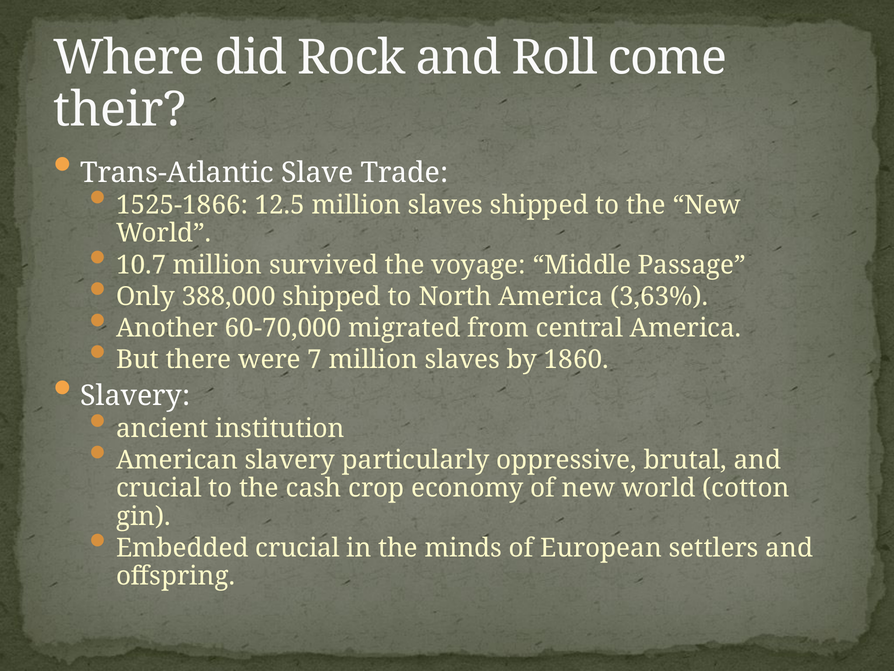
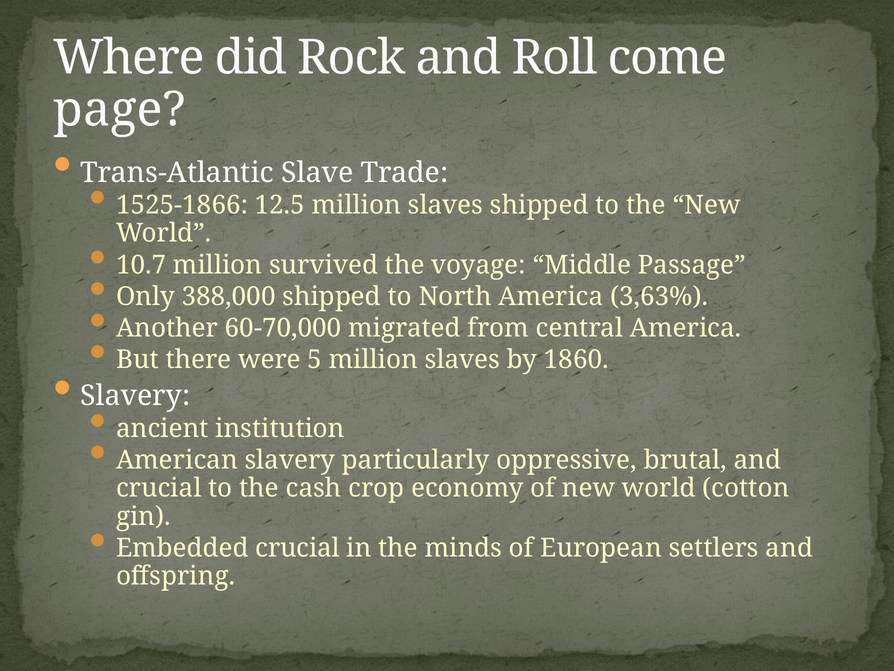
their: their -> page (120, 110)
7: 7 -> 5 (315, 359)
